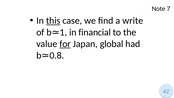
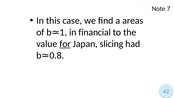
this underline: present -> none (53, 21)
write: write -> areas (133, 21)
global: global -> slicing (112, 44)
